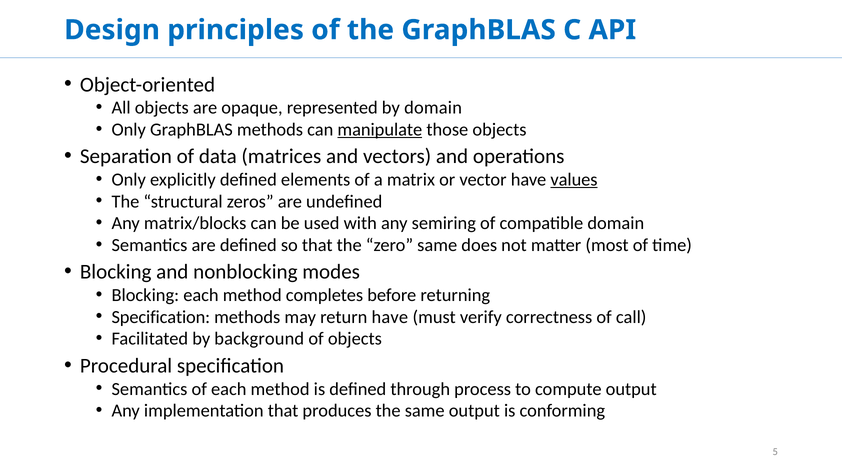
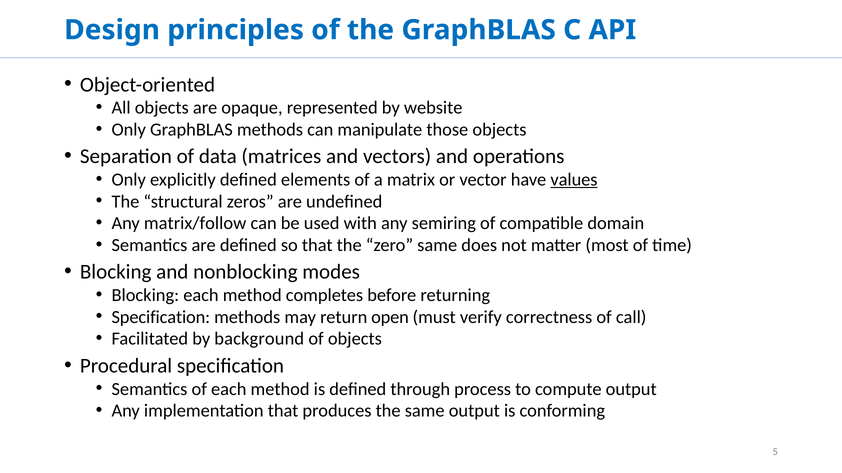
by domain: domain -> website (433, 108)
manipulate underline: present -> none (380, 130)
matrix/blocks: matrix/blocks -> matrix/follow (195, 224)
return have: have -> open (390, 317)
